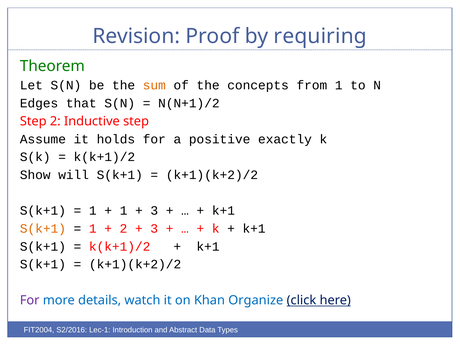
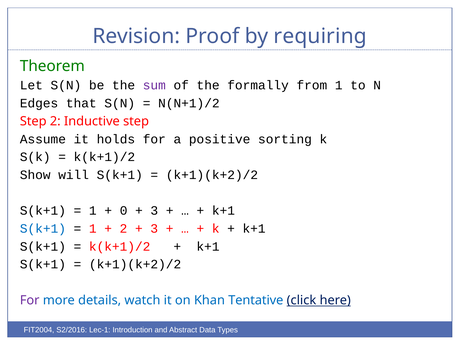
sum colour: orange -> purple (154, 85)
concepts: concepts -> formally (258, 85)
exactly: exactly -> sorting (285, 139)
1: 1 -> 0 (124, 211)
S(k+1 colour: orange -> blue (43, 229)
Organize: Organize -> Tentative (256, 300)
